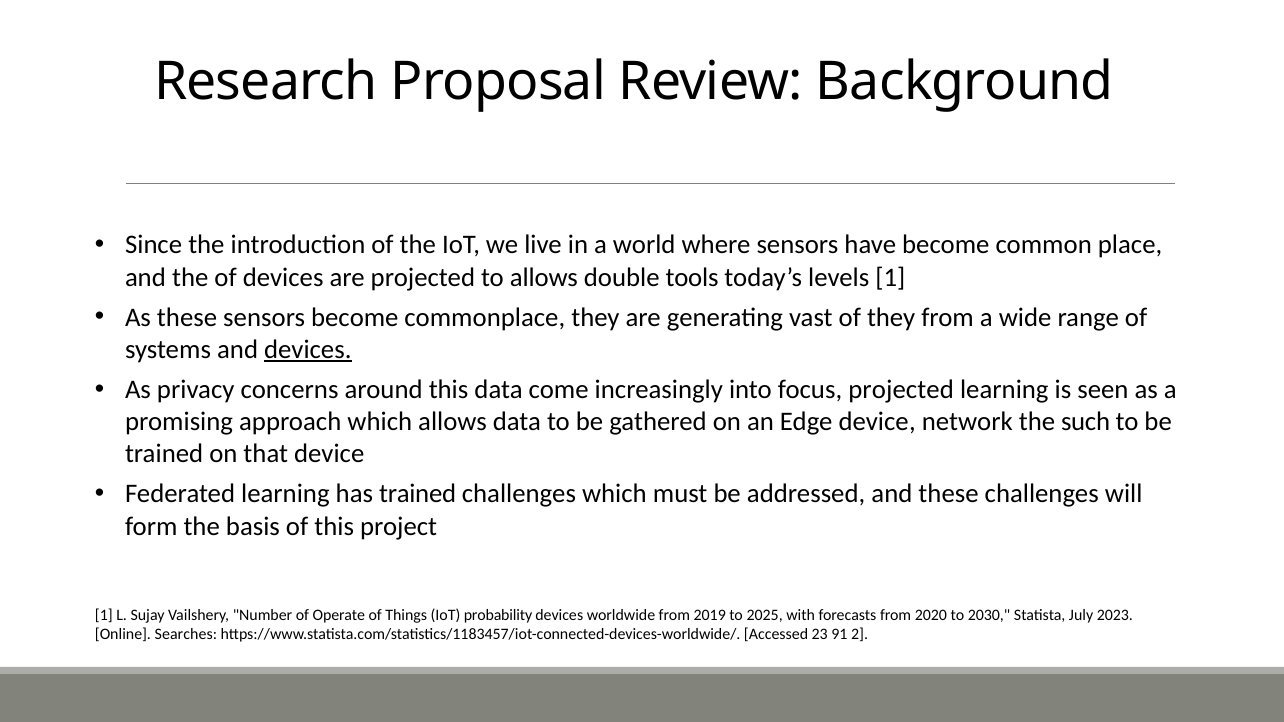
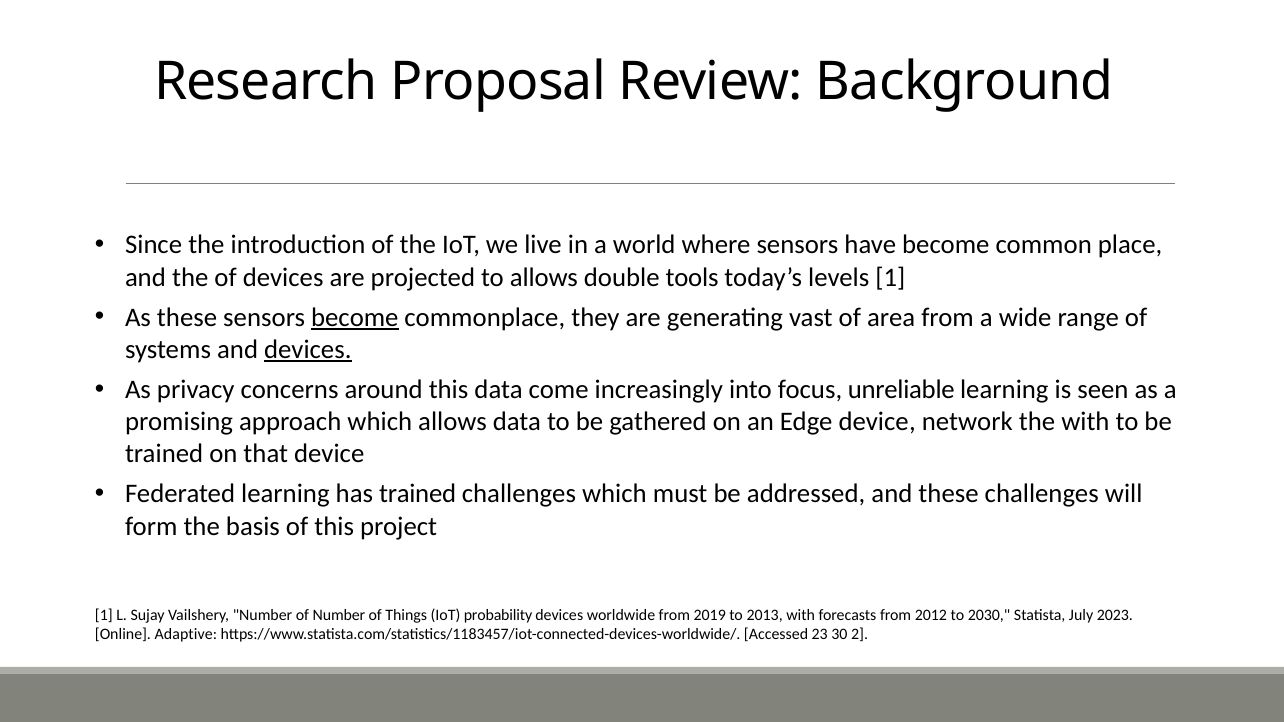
become underline: none -> present (355, 317)
of they: they -> area (891, 317)
focus projected: projected -> unreliable (901, 390)
the such: such -> with (1085, 422)
of Operate: Operate -> Number (339, 616)
2025: 2025 -> 2013 (765, 616)
2020: 2020 -> 2012 (931, 616)
Searches: Searches -> Adaptive (186, 635)
91: 91 -> 30 (839, 635)
